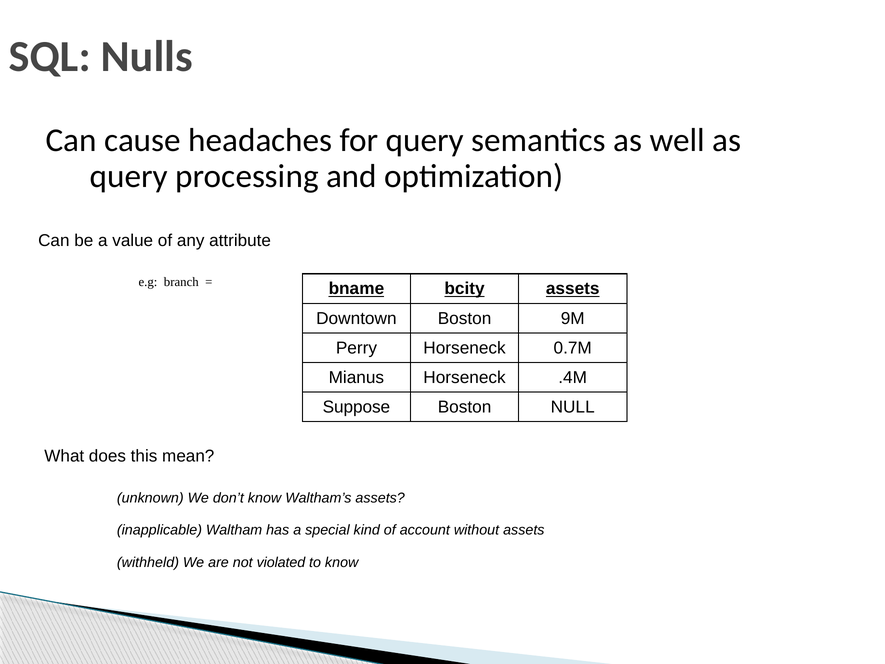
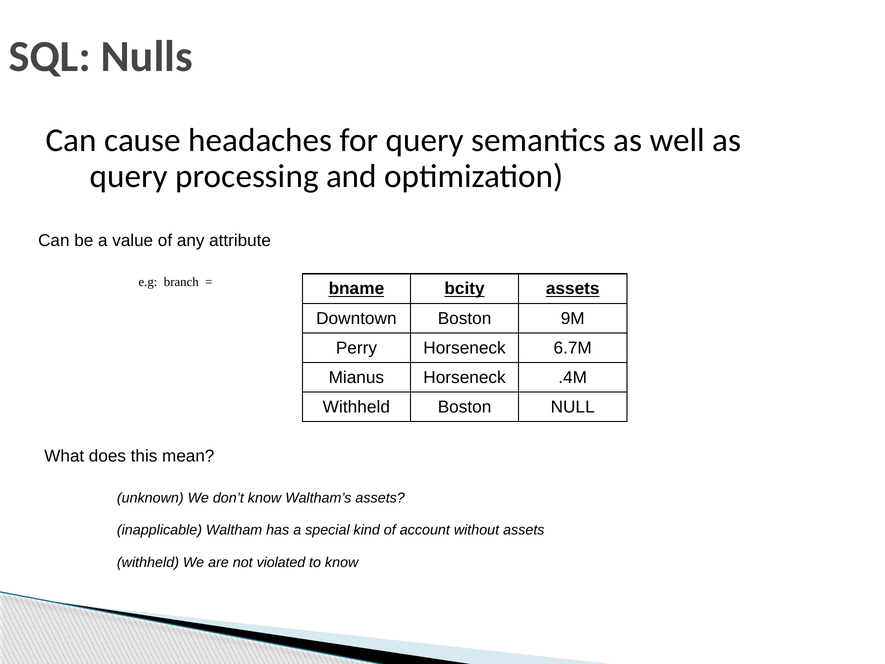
0.7M: 0.7M -> 6.7M (573, 348)
Suppose: Suppose -> Withheld (356, 407)
